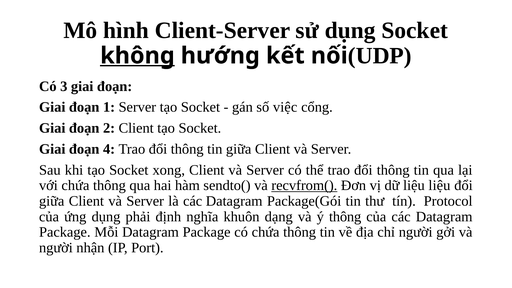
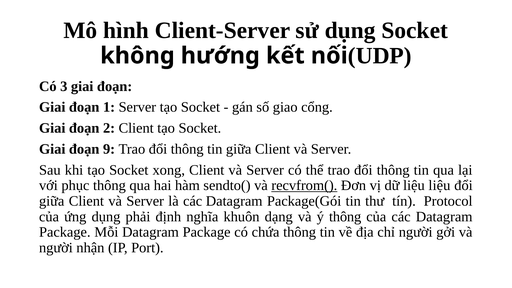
không underline: present -> none (137, 56)
việc: việc -> giao (285, 107)
4: 4 -> 9 (109, 149)
với chứa: chứa -> phục (75, 185)
